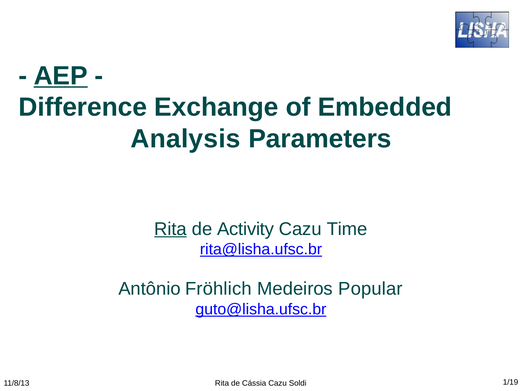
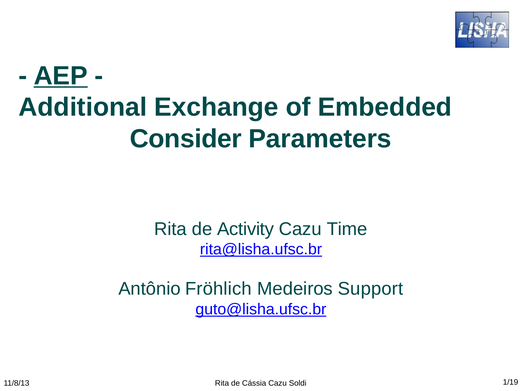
Difference: Difference -> Additional (83, 107)
Analysis: Analysis -> Consider (186, 139)
Rita underline: present -> none (171, 229)
Popular: Popular -> Support (371, 289)
